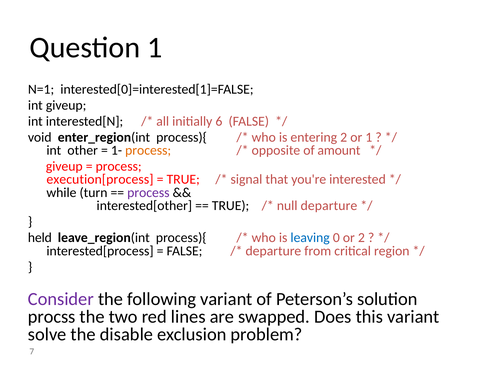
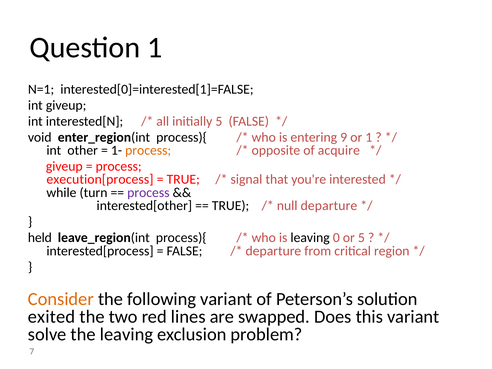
initially 6: 6 -> 5 (219, 121)
entering 2: 2 -> 9 (344, 137)
amount: amount -> acquire (339, 150)
leaving colour: blue -> black (310, 238)
or 2: 2 -> 5 (361, 238)
Consider colour: purple -> orange (61, 299)
procss: procss -> exited (52, 317)
the disable: disable -> leaving (126, 334)
